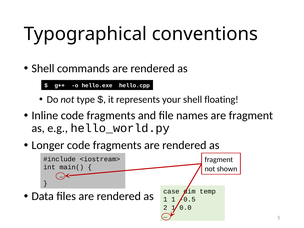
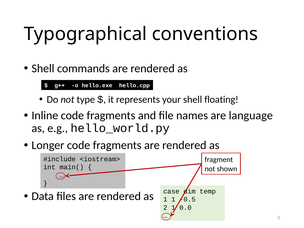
are fragment: fragment -> language (251, 116)
